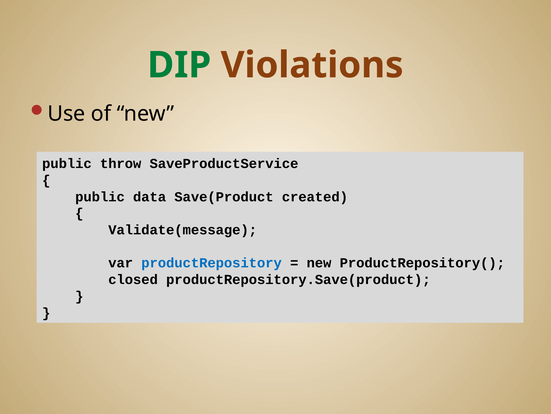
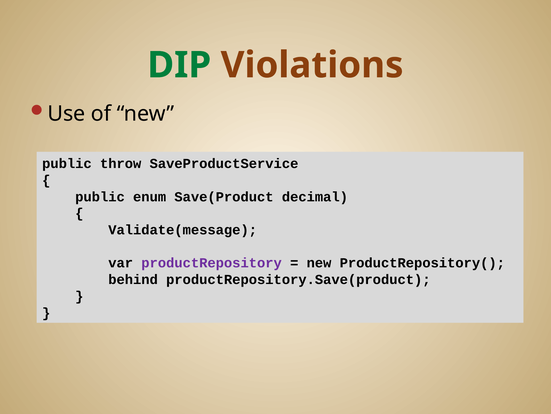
data: data -> enum (150, 197)
created: created -> decimal (315, 197)
productRepository colour: blue -> purple (212, 263)
closed: closed -> behind (133, 279)
